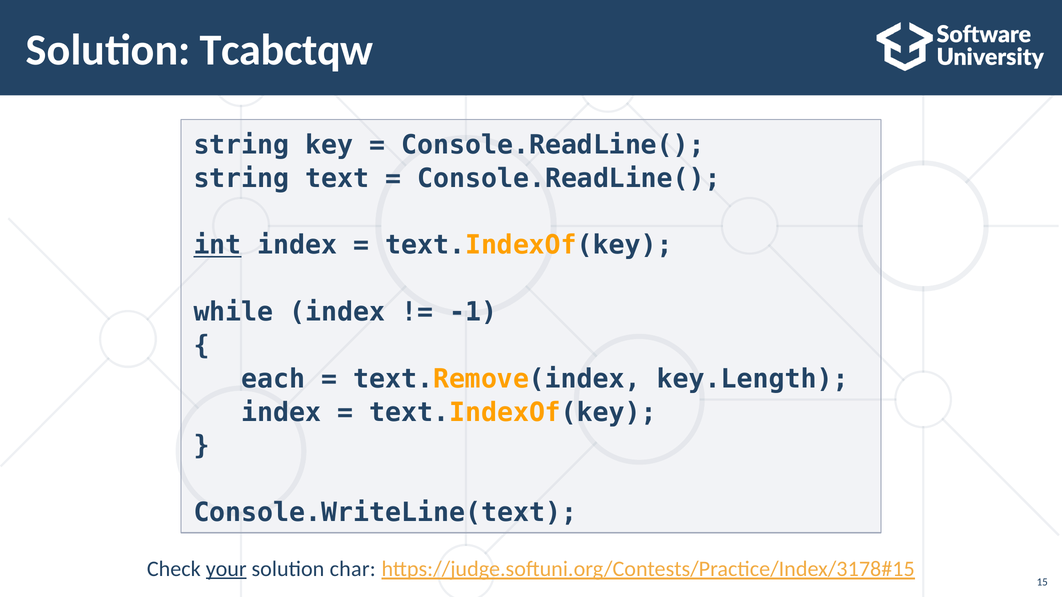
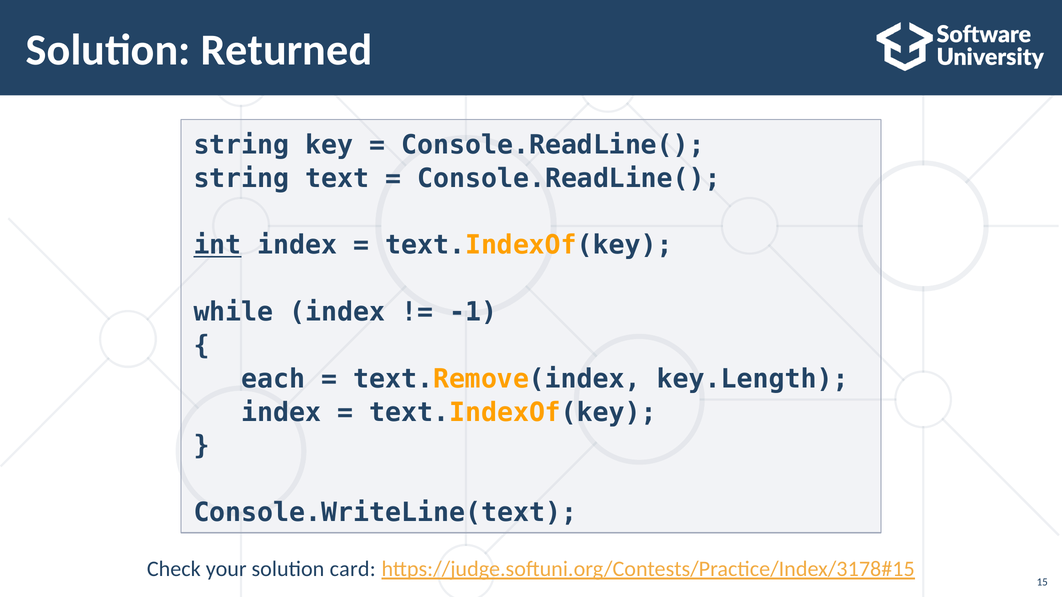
Tcabctqw: Tcabctqw -> Returned (286, 50)
your underline: present -> none (226, 569)
char: char -> card (353, 569)
